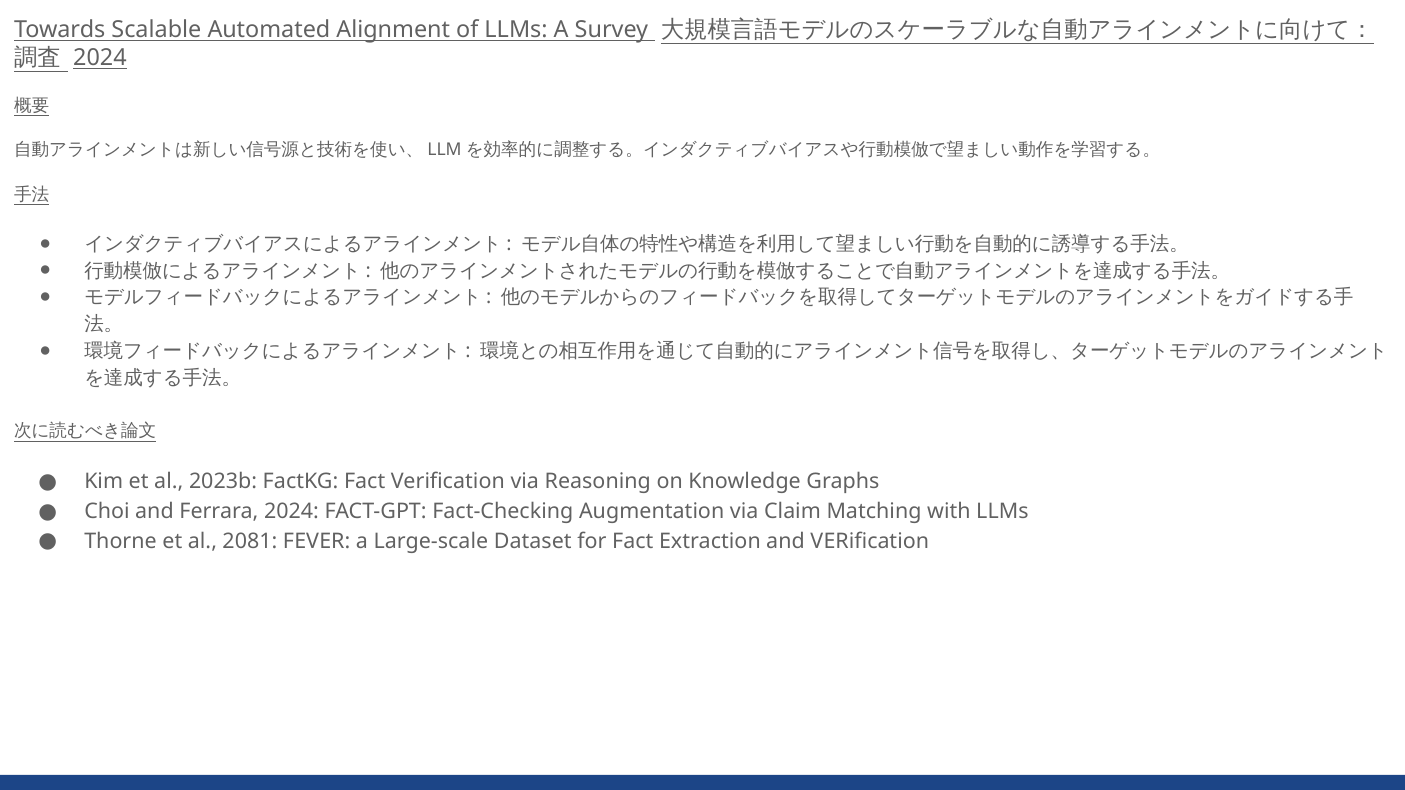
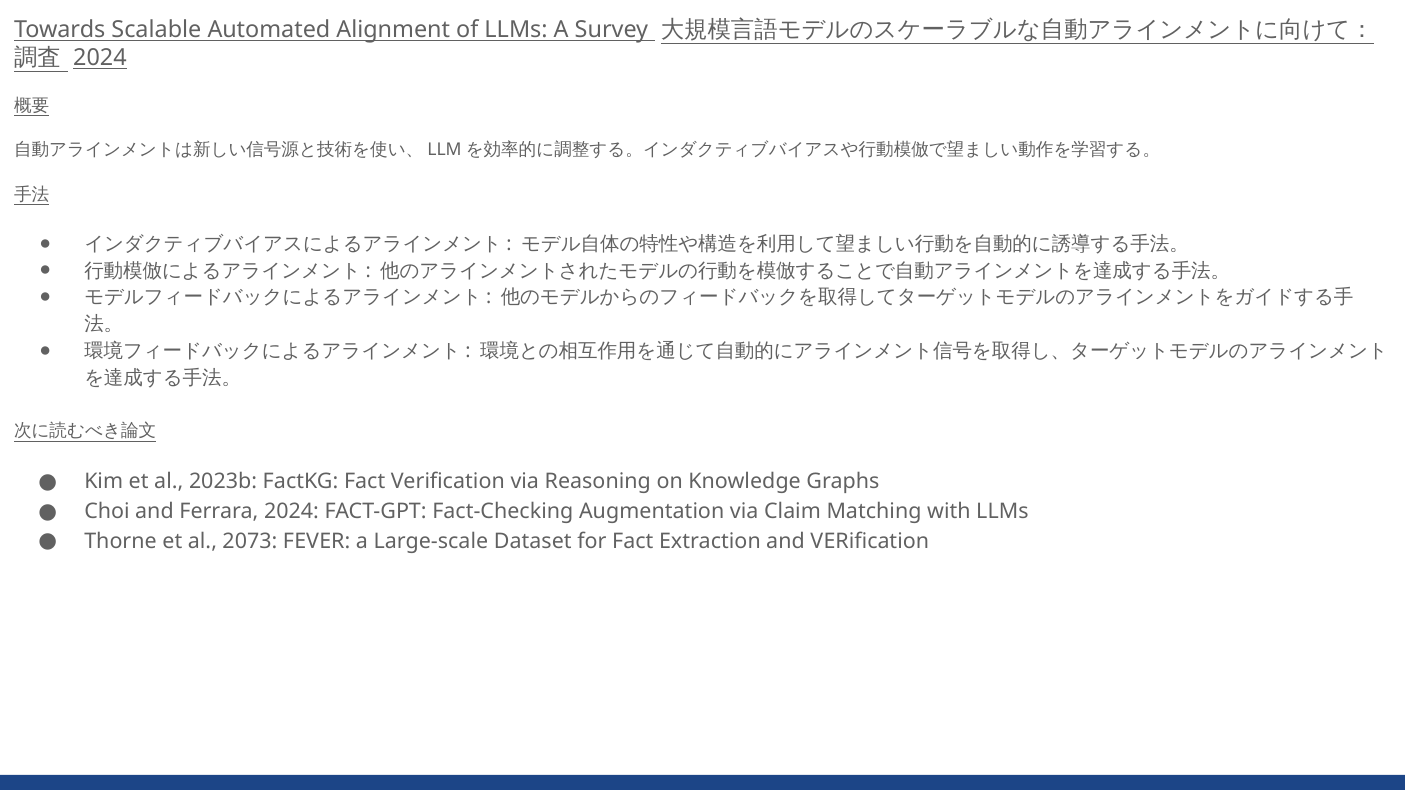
2081: 2081 -> 2073 (250, 541)
